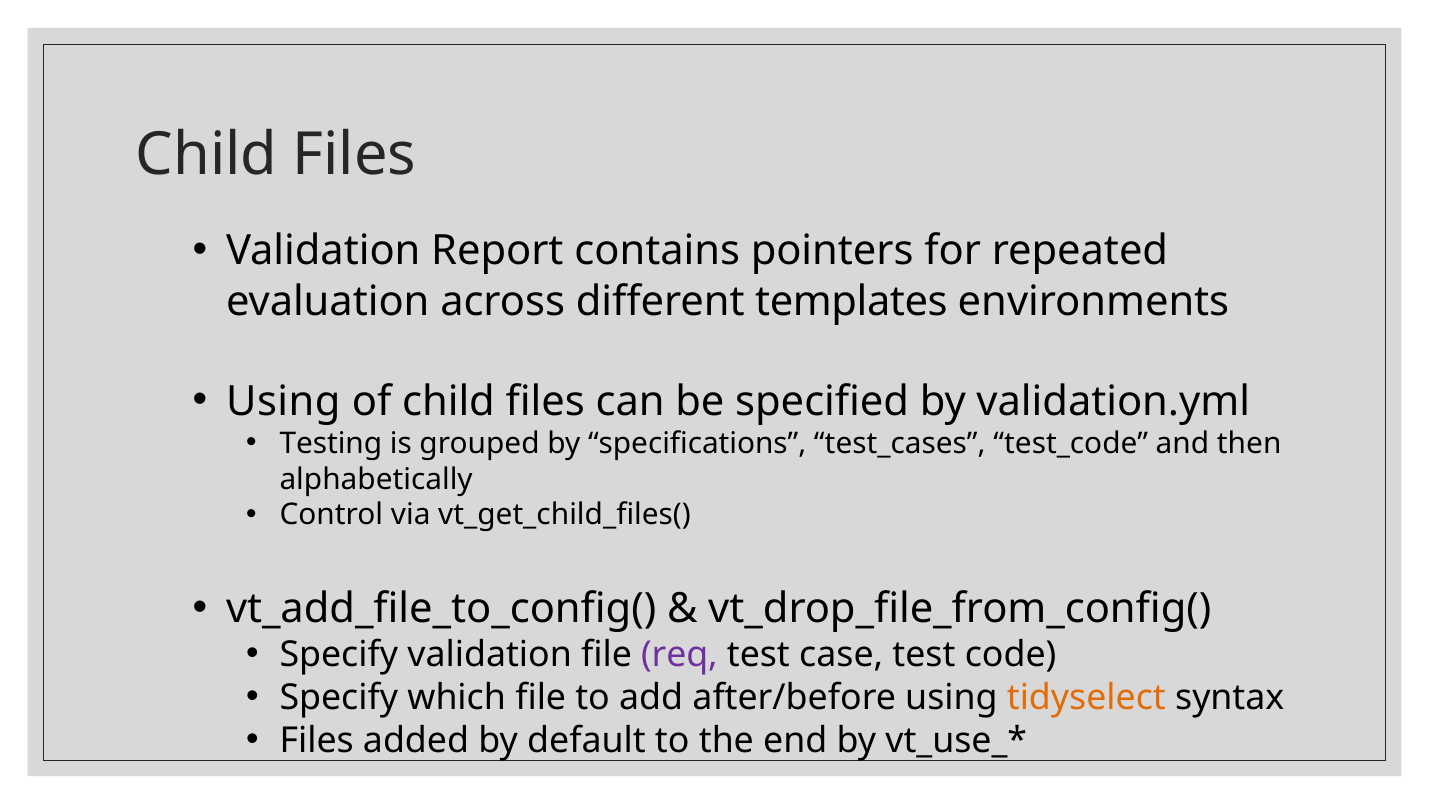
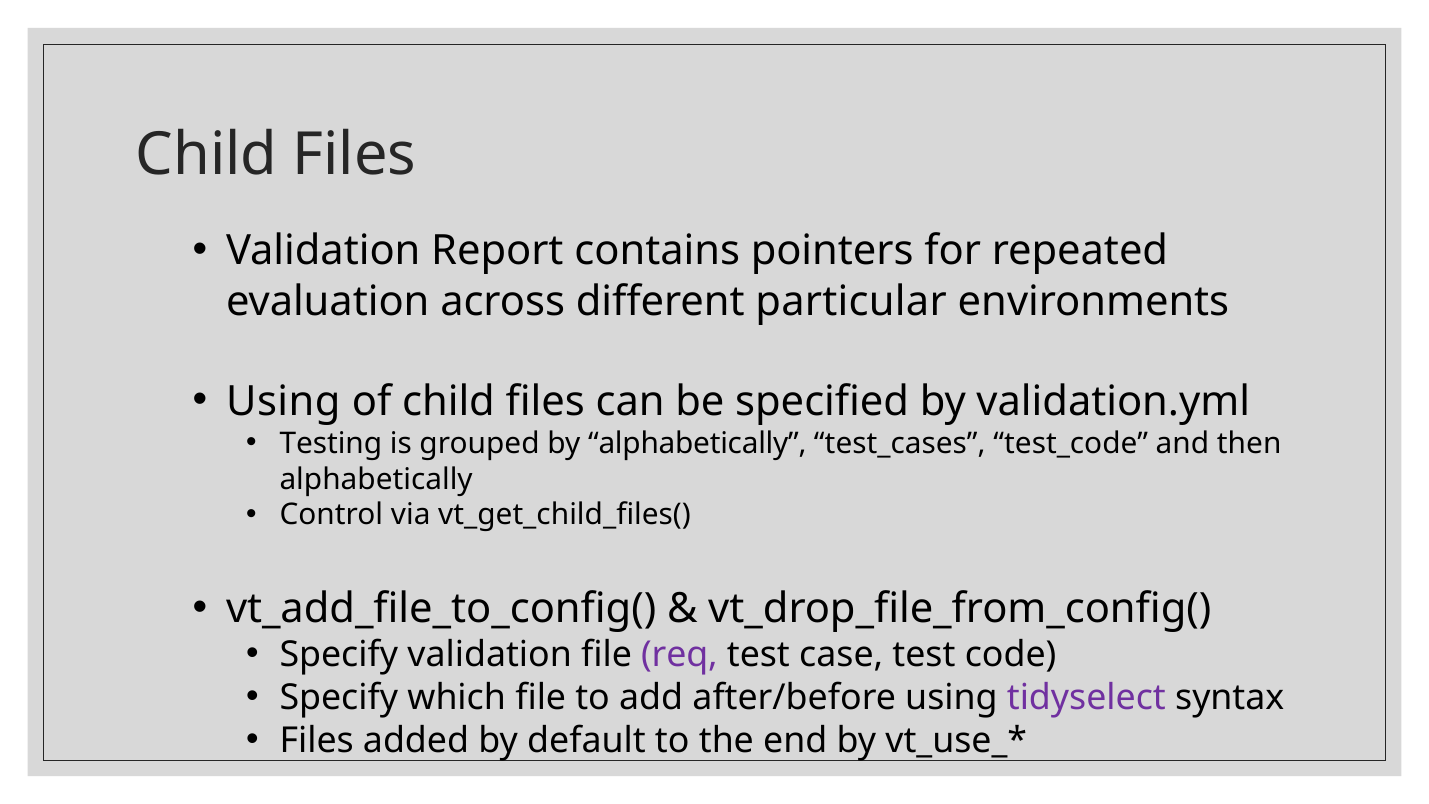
templates: templates -> particular (851, 301)
by specifications: specifications -> alphabetically (697, 443)
tidyselect colour: orange -> purple (1086, 697)
